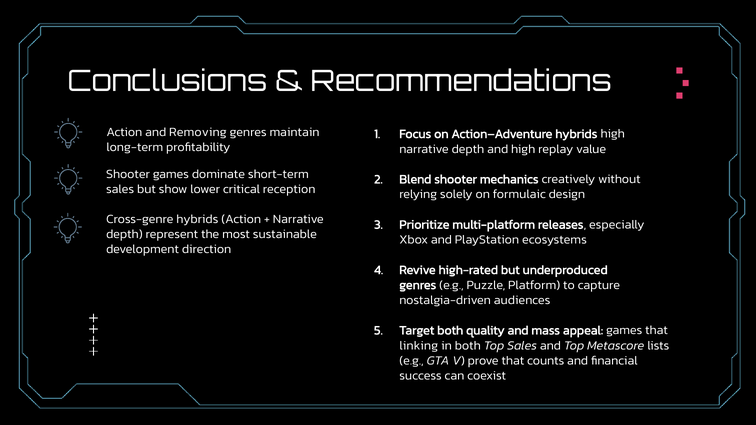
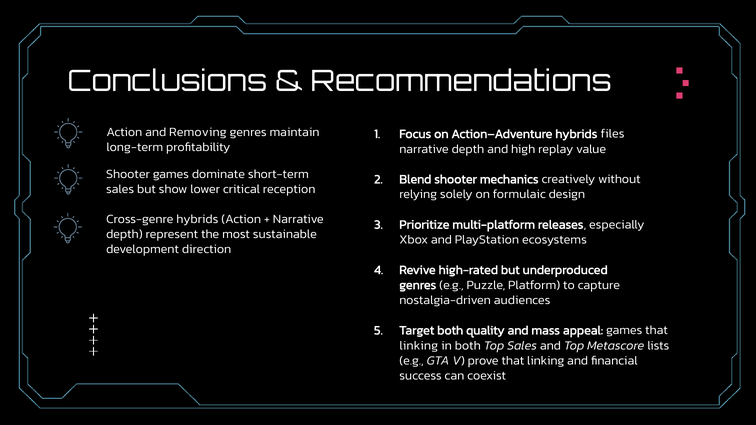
hybrids high: high -> files (613, 134)
prove that counts: counts -> linking (546, 361)
